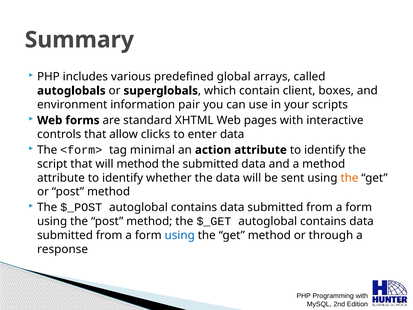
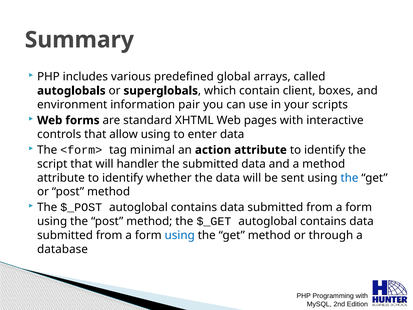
allow clicks: clicks -> using (156, 134)
will method: method -> handler (138, 164)
the colour: orange -> blue (349, 178)
response: response -> database (63, 249)
